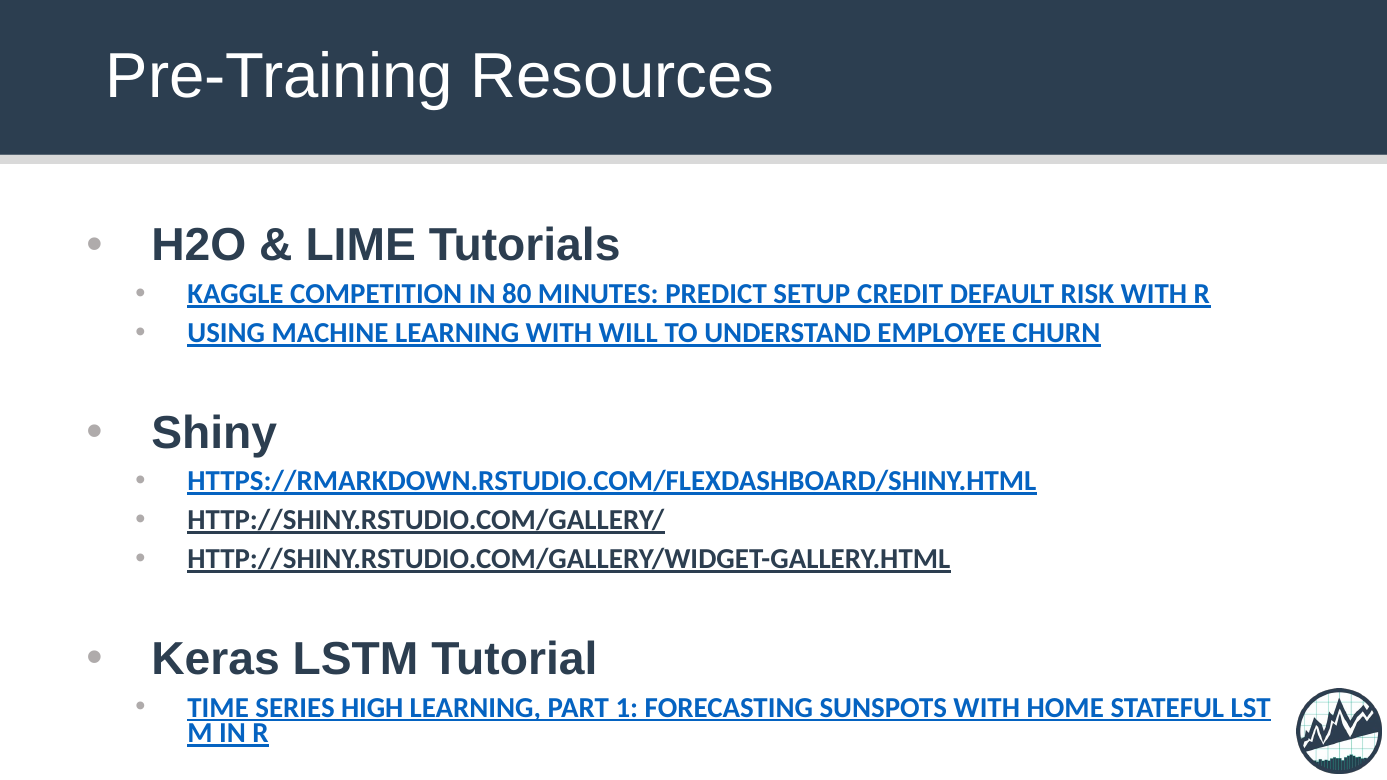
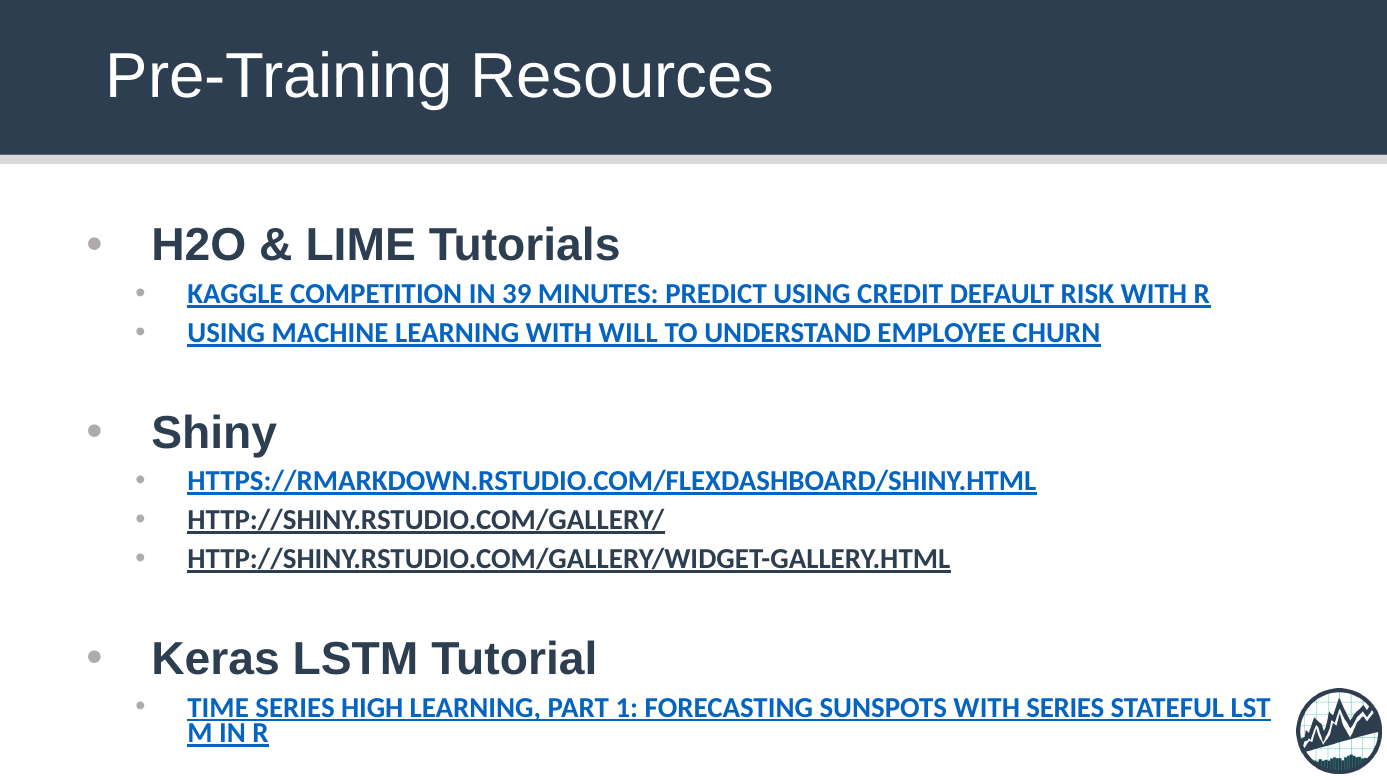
80: 80 -> 39 (517, 294)
PREDICT SETUP: SETUP -> USING (812, 294)
WITH HOME: HOME -> SERIES (1065, 708)
